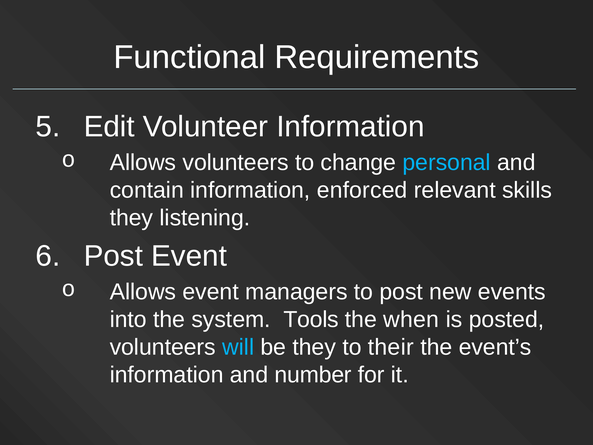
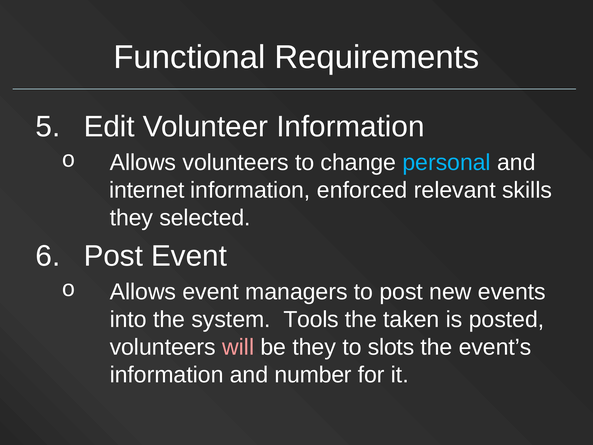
contain: contain -> internet (147, 190)
listening: listening -> selected (205, 218)
when: when -> taken (411, 319)
will colour: light blue -> pink (238, 347)
their: their -> slots (391, 347)
